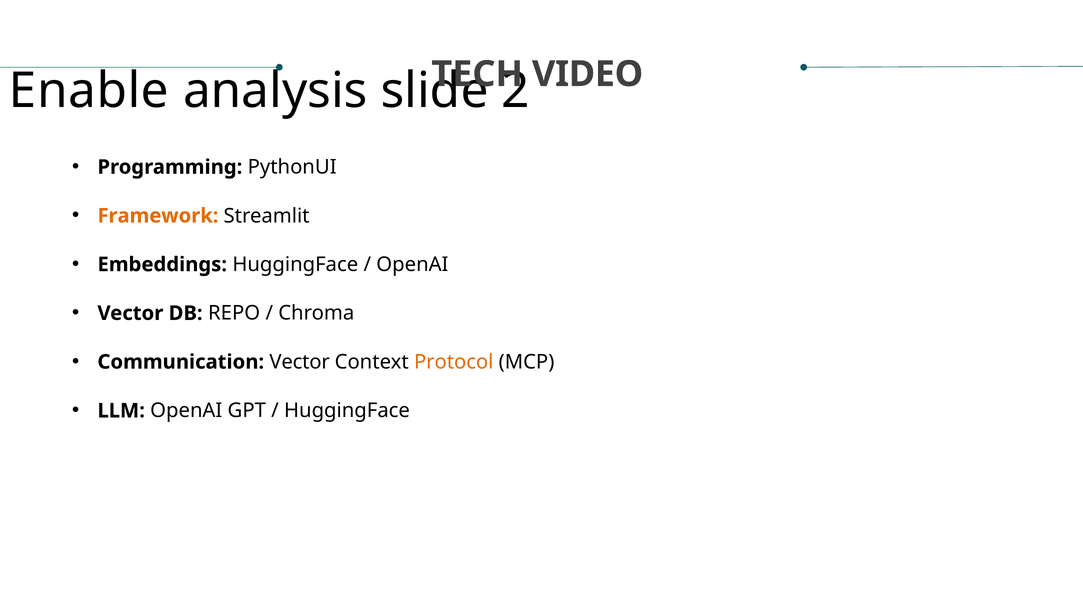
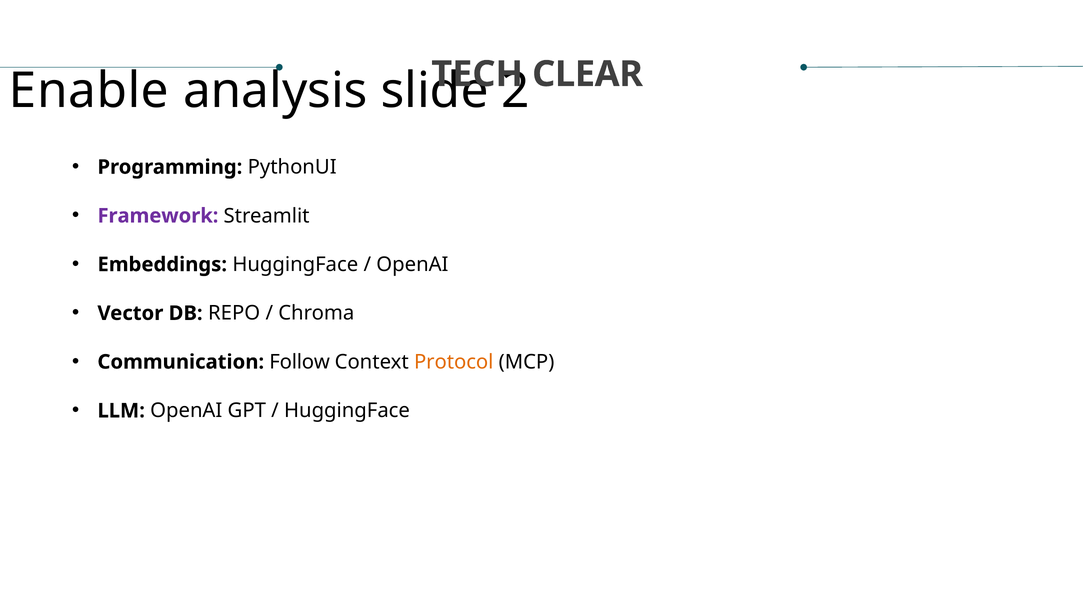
VIDEO: VIDEO -> CLEAR (588, 74)
Framework colour: orange -> purple (158, 216)
Communication Vector: Vector -> Follow (300, 362)
